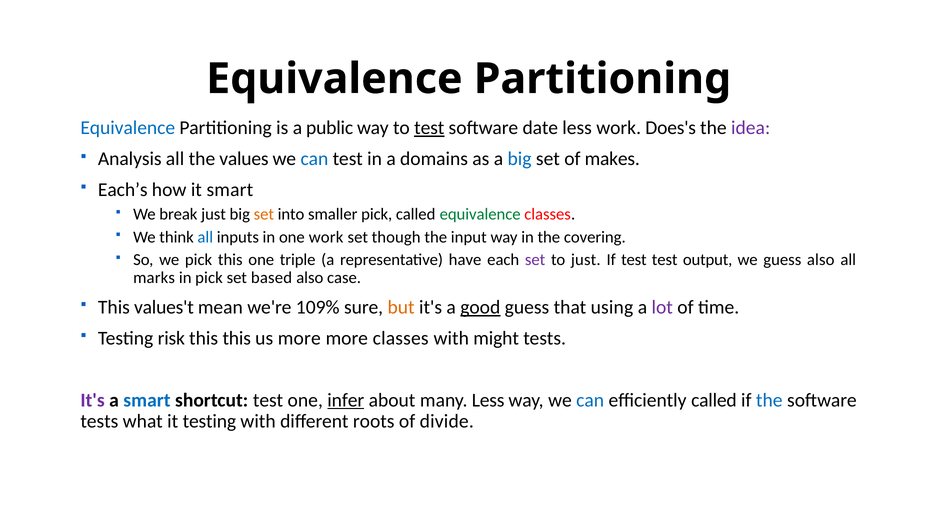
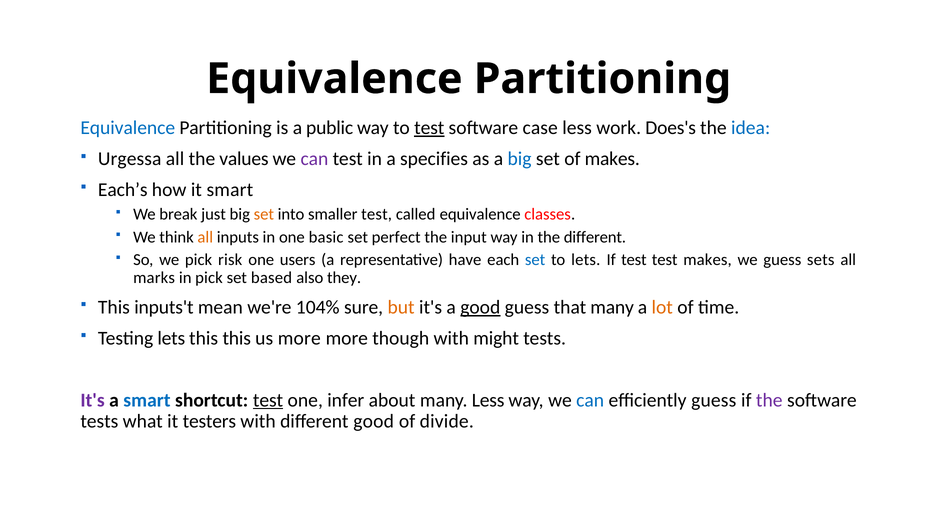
date: date -> case (540, 128)
idea colour: purple -> blue (751, 128)
Analysis: Analysis -> Urgessa (130, 159)
can colour: blue -> purple (314, 159)
domains: domains -> specifies (434, 159)
smaller pick: pick -> test (377, 214)
equivalence colour: green -> black (480, 214)
all colour: blue -> orange (205, 237)
one work: work -> basic (326, 237)
though: though -> perfect (396, 237)
the covering: covering -> different (595, 237)
pick this: this -> risk (230, 260)
triple: triple -> users (298, 260)
set colour: purple -> blue (535, 260)
to just: just -> lets (586, 260)
test output: output -> makes (708, 260)
guess also: also -> sets (821, 260)
case: case -> they (344, 278)
values't: values't -> inputs't (164, 307)
109%: 109% -> 104% (318, 307)
that using: using -> many (612, 307)
lot colour: purple -> orange (662, 307)
Testing risk: risk -> lets (171, 338)
more classes: classes -> though (401, 338)
test underline: none -> present (268, 400)
infer underline: present -> none (346, 400)
efficiently called: called -> guess (714, 400)
the colour: blue -> purple (769, 400)
it testing: testing -> testers (209, 421)
different roots: roots -> good (374, 421)
